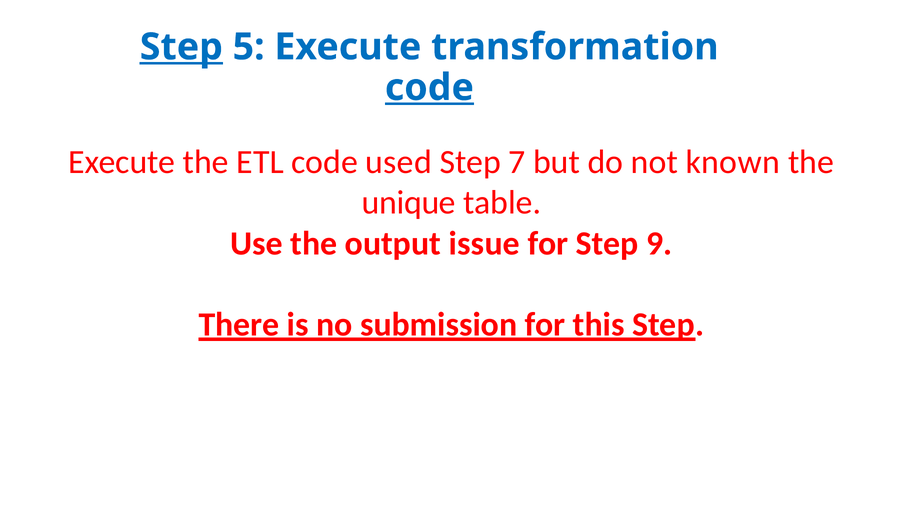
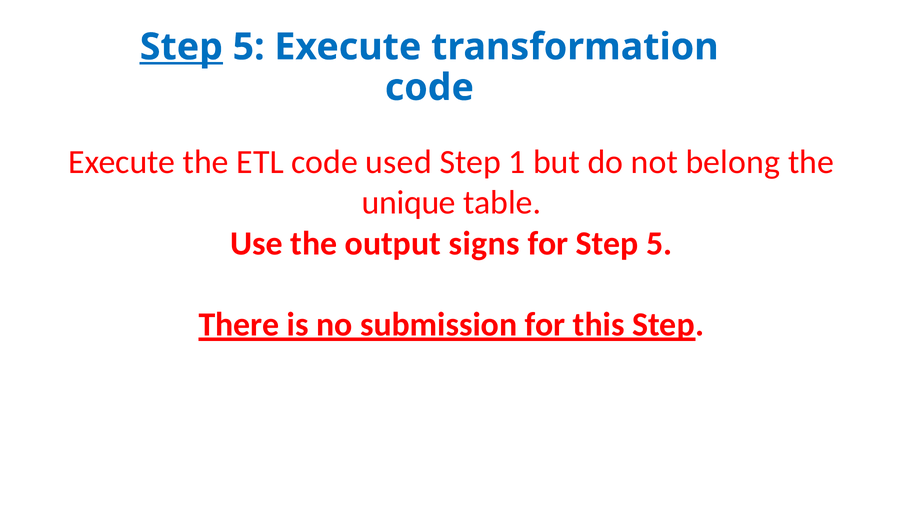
code underline: present -> none (429, 88)
7: 7 -> 1 (517, 162)
known: known -> belong (733, 162)
issue: issue -> signs (484, 243)
for Step 9: 9 -> 5 (659, 243)
